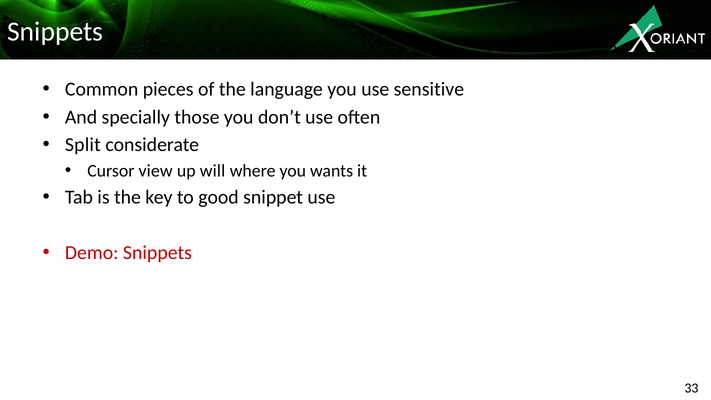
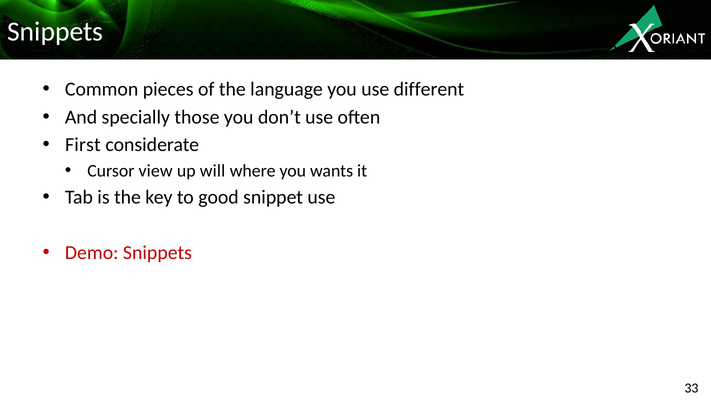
sensitive: sensitive -> different (429, 89)
Split: Split -> First (83, 145)
